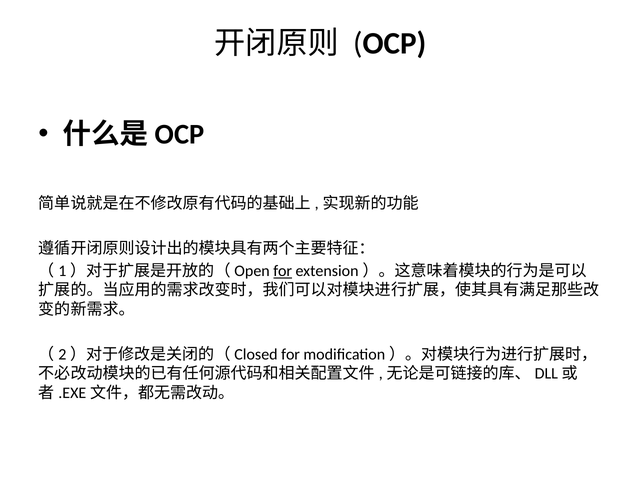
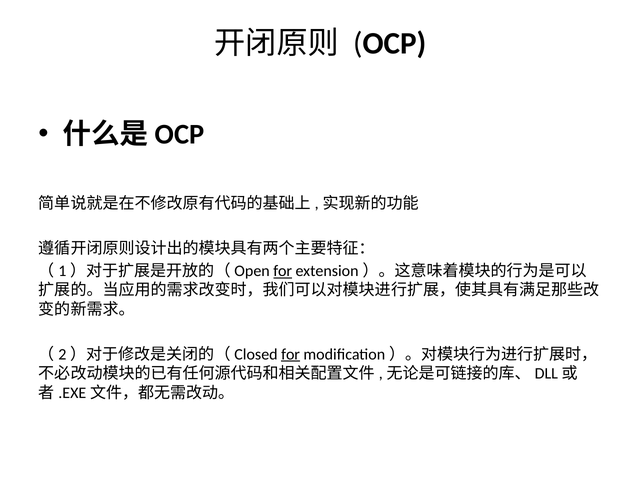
for underline: none -> present (291, 354)
